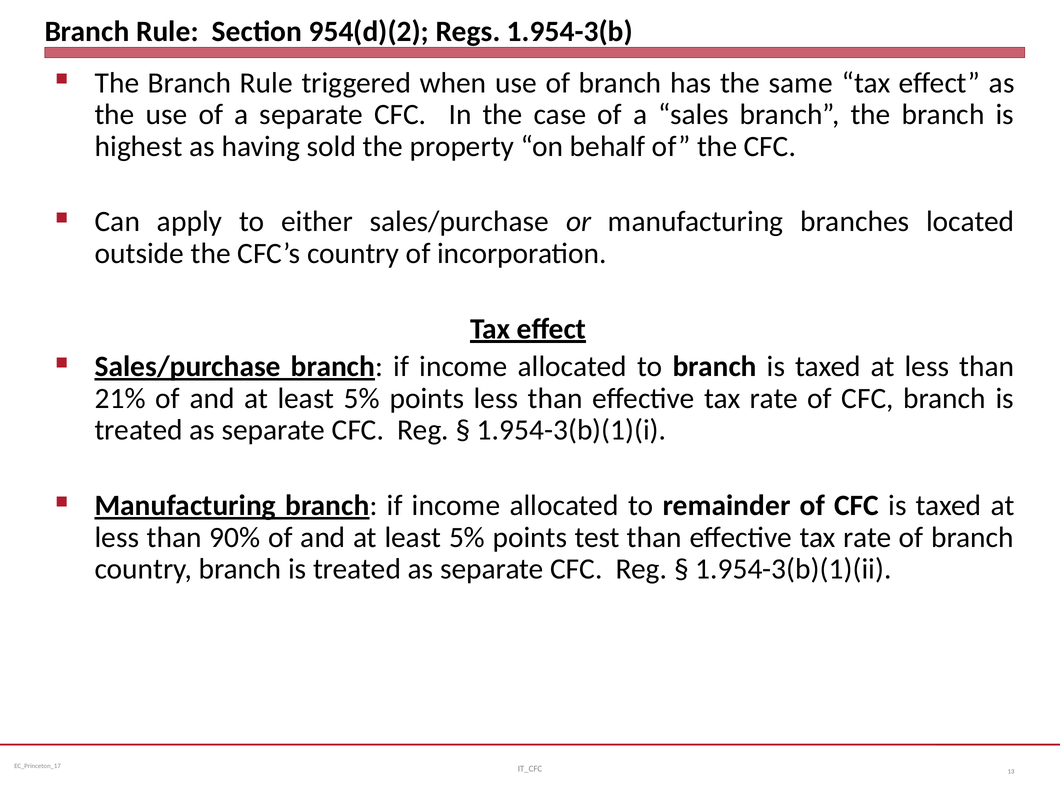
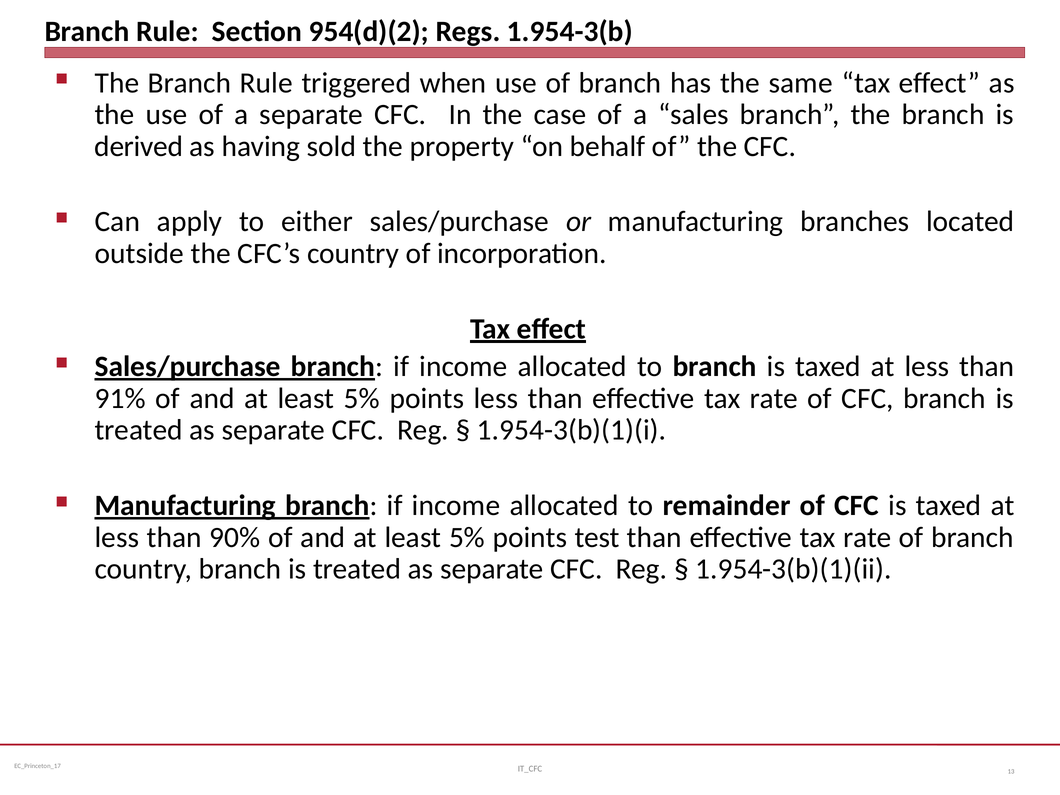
highest: highest -> derived (139, 146)
21%: 21% -> 91% (120, 398)
